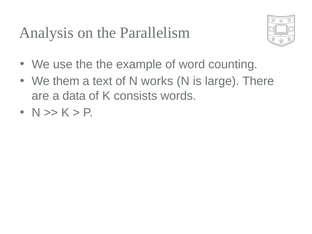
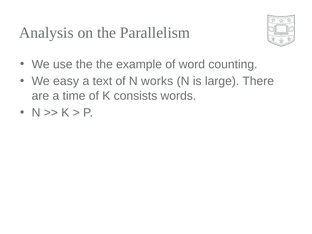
them: them -> easy (66, 81)
data: data -> time (74, 96)
